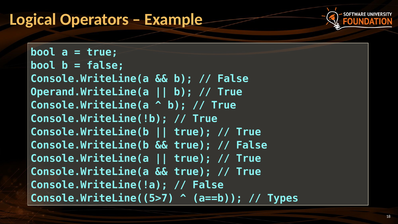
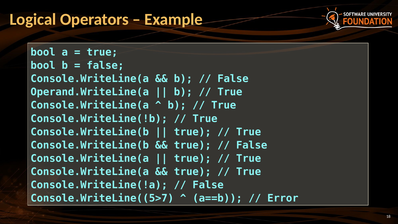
Types: Types -> Error (283, 198)
